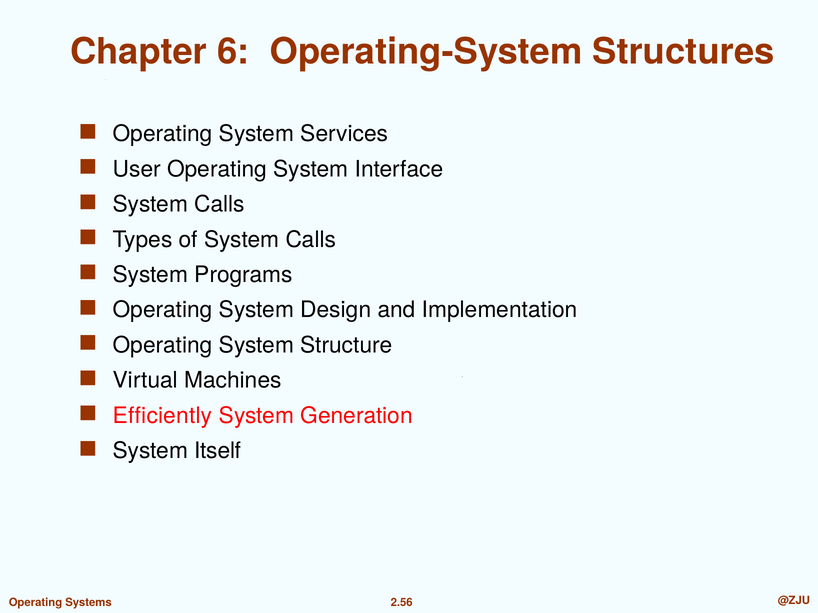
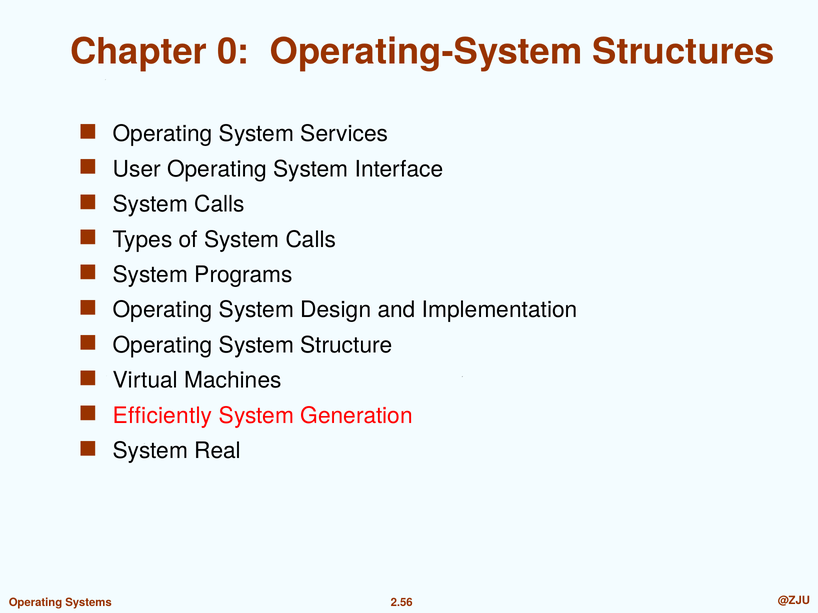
6: 6 -> 0 (233, 52)
Itself: Itself -> Real (218, 451)
